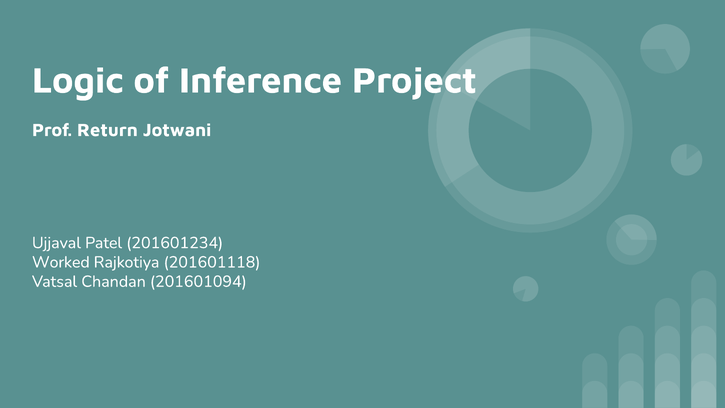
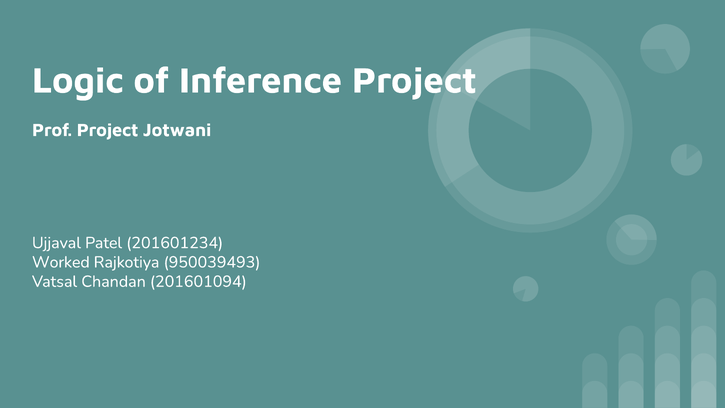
Prof Return: Return -> Project (108, 130)
201601118: 201601118 -> 950039493 (212, 262)
